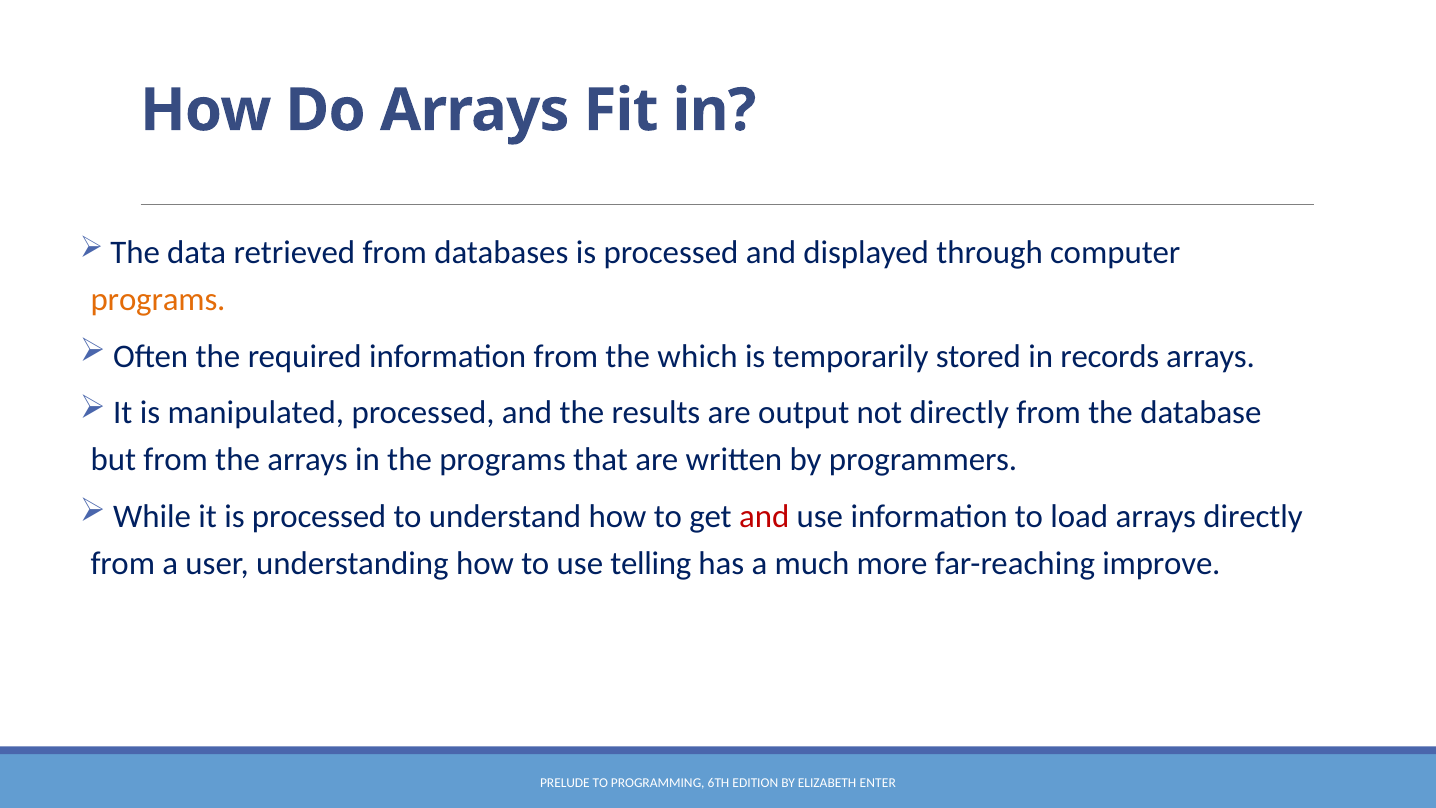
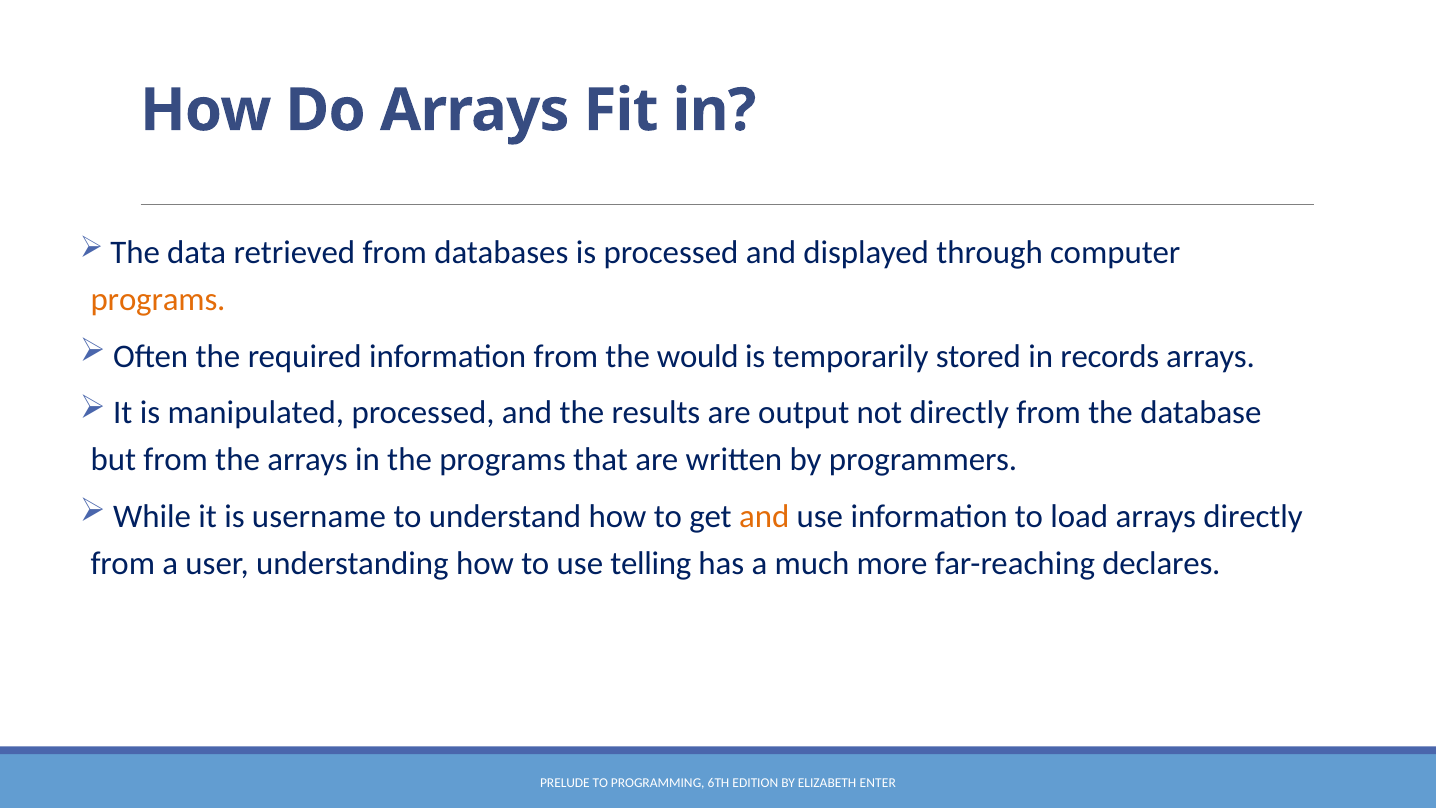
which: which -> would (698, 356)
it is processed: processed -> username (319, 516)
and colour: red -> orange (764, 516)
improve: improve -> declares (1161, 564)
